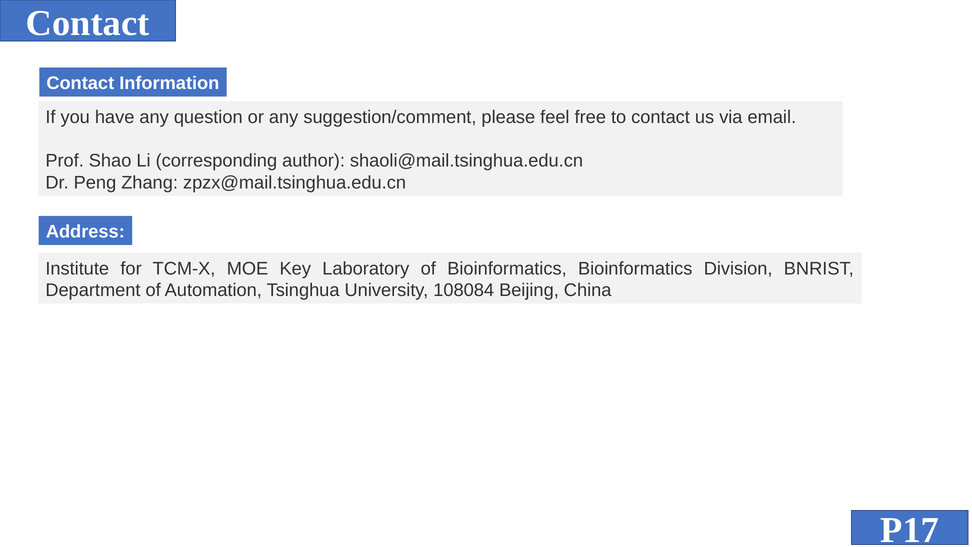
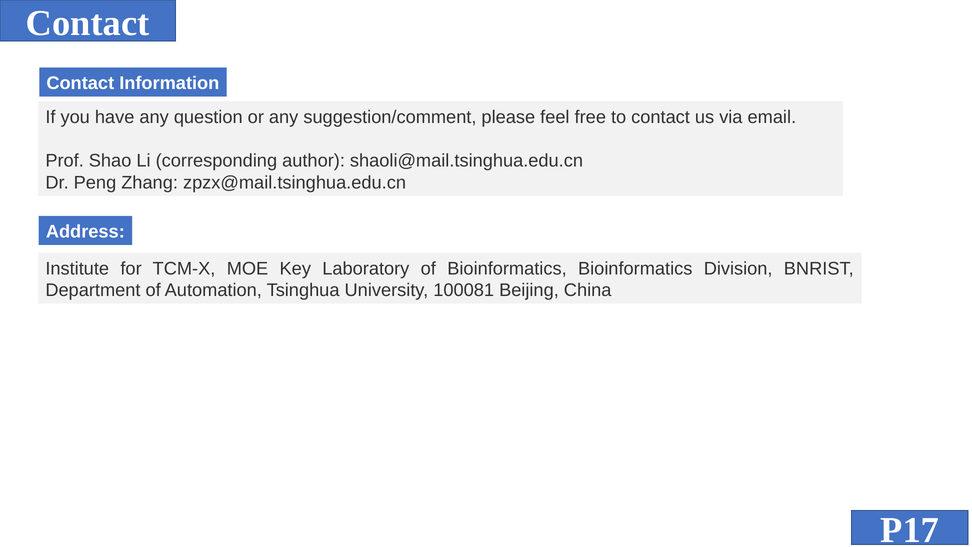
108084: 108084 -> 100081 (464, 290)
